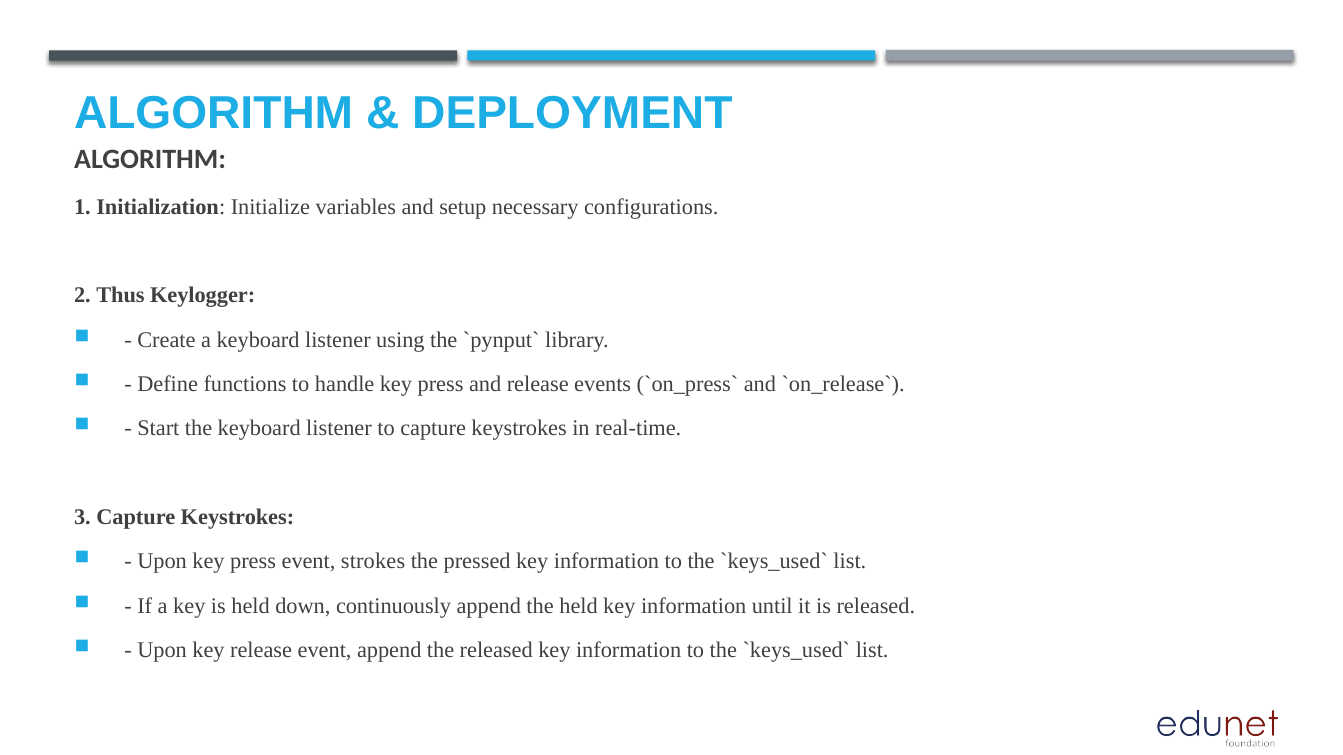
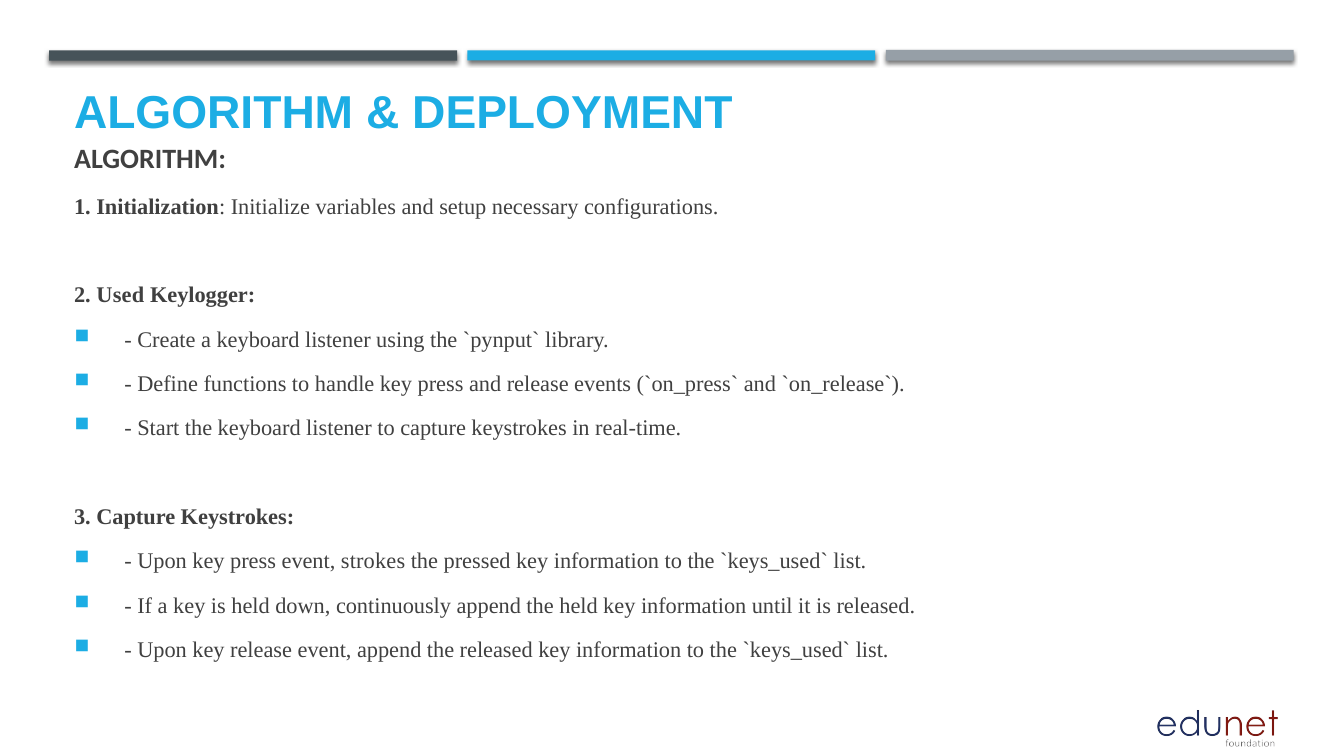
Thus: Thus -> Used (120, 296)
